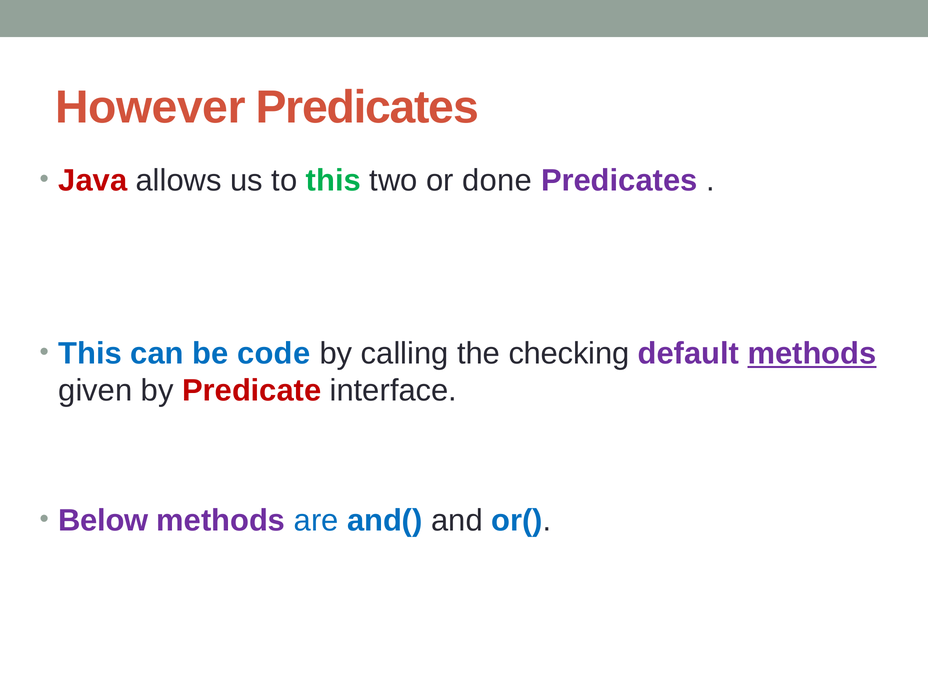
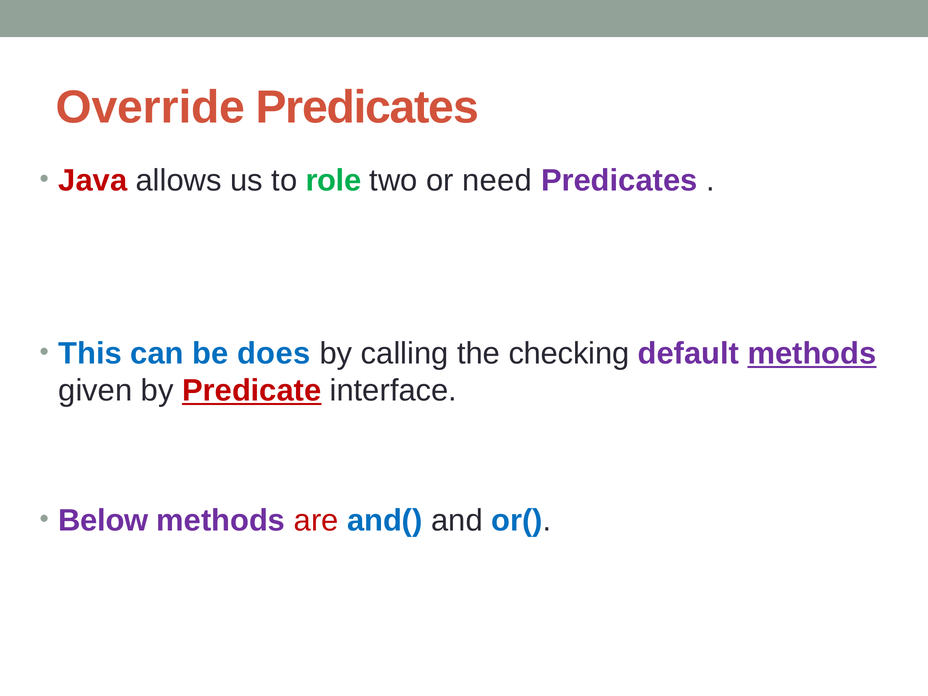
However: However -> Override (150, 108)
to this: this -> role (334, 180)
done: done -> need (497, 180)
code: code -> does (274, 354)
Predicate underline: none -> present (252, 391)
are colour: blue -> red (316, 521)
